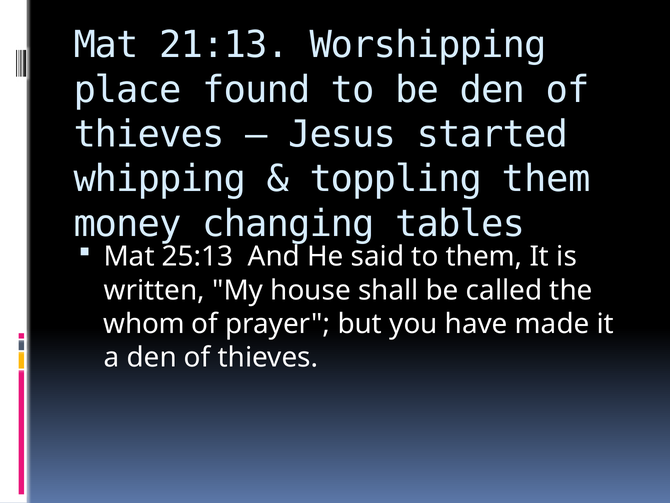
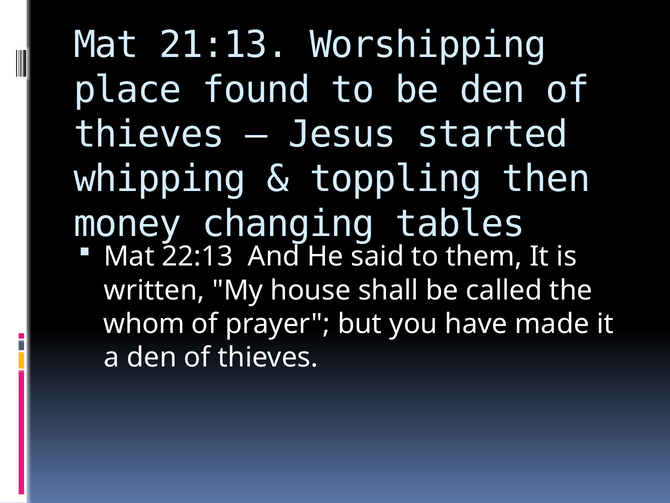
toppling them: them -> then (546, 179)
25:13: 25:13 -> 22:13 (198, 256)
